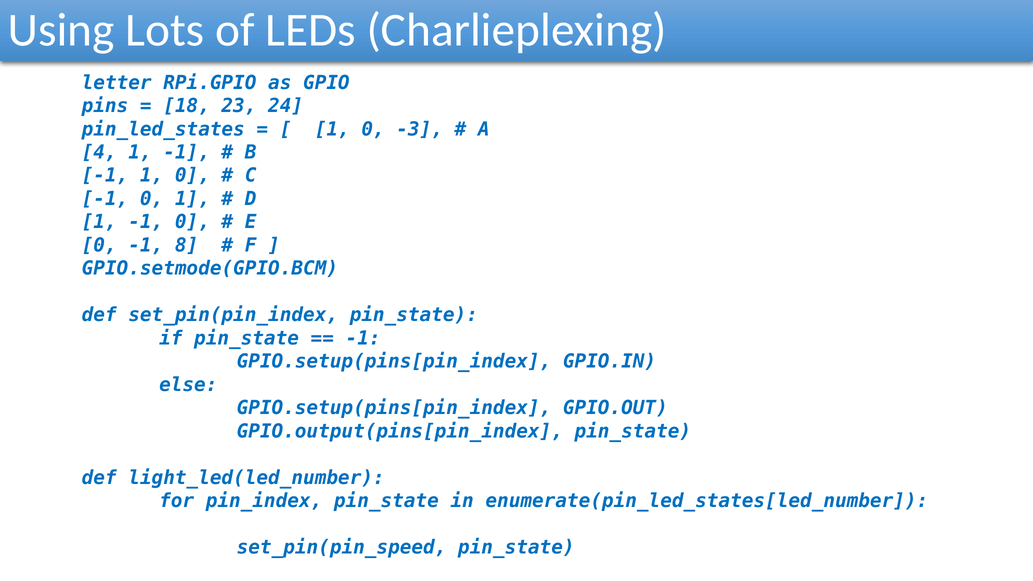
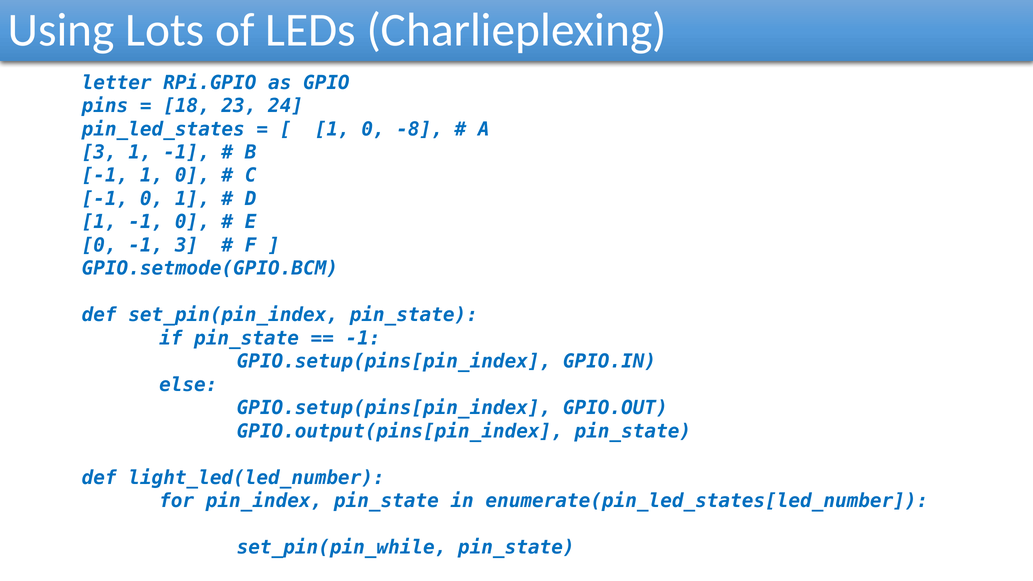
-3: -3 -> -8 (420, 129)
4: 4 -> 3 (99, 152)
-1 8: 8 -> 3 (187, 245)
set_pin(pin_speed: set_pin(pin_speed -> set_pin(pin_while (342, 547)
